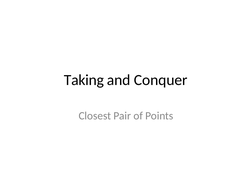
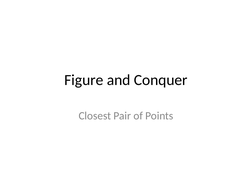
Taking: Taking -> Figure (84, 80)
